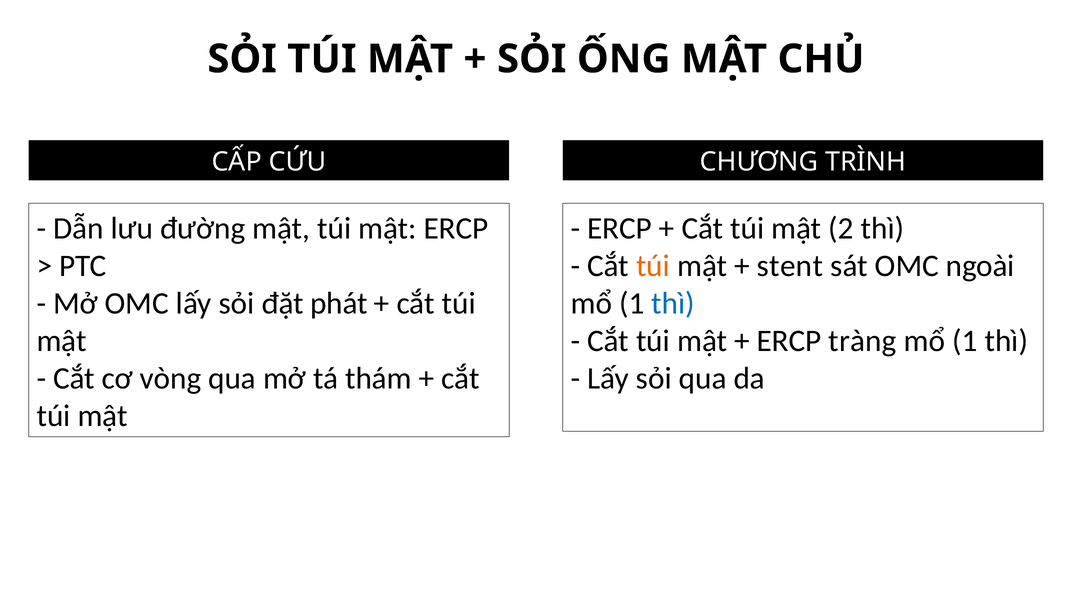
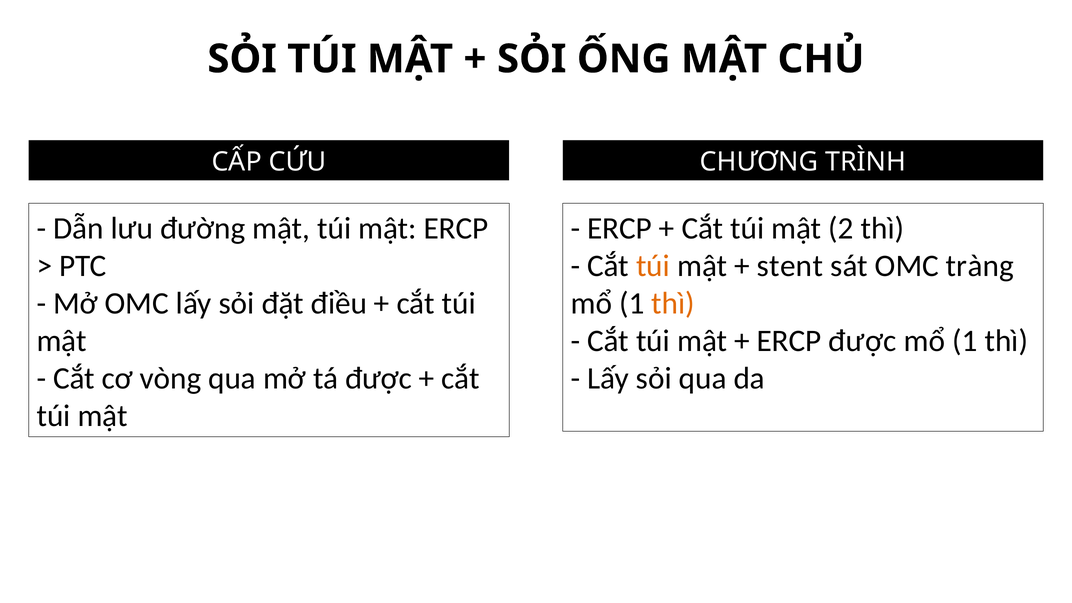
ngoài: ngoài -> tràng (980, 266)
phát: phát -> điều (339, 303)
thì colour: blue -> orange (673, 303)
ERCP tràng: tràng -> được (862, 341)
tá thám: thám -> được (379, 379)
